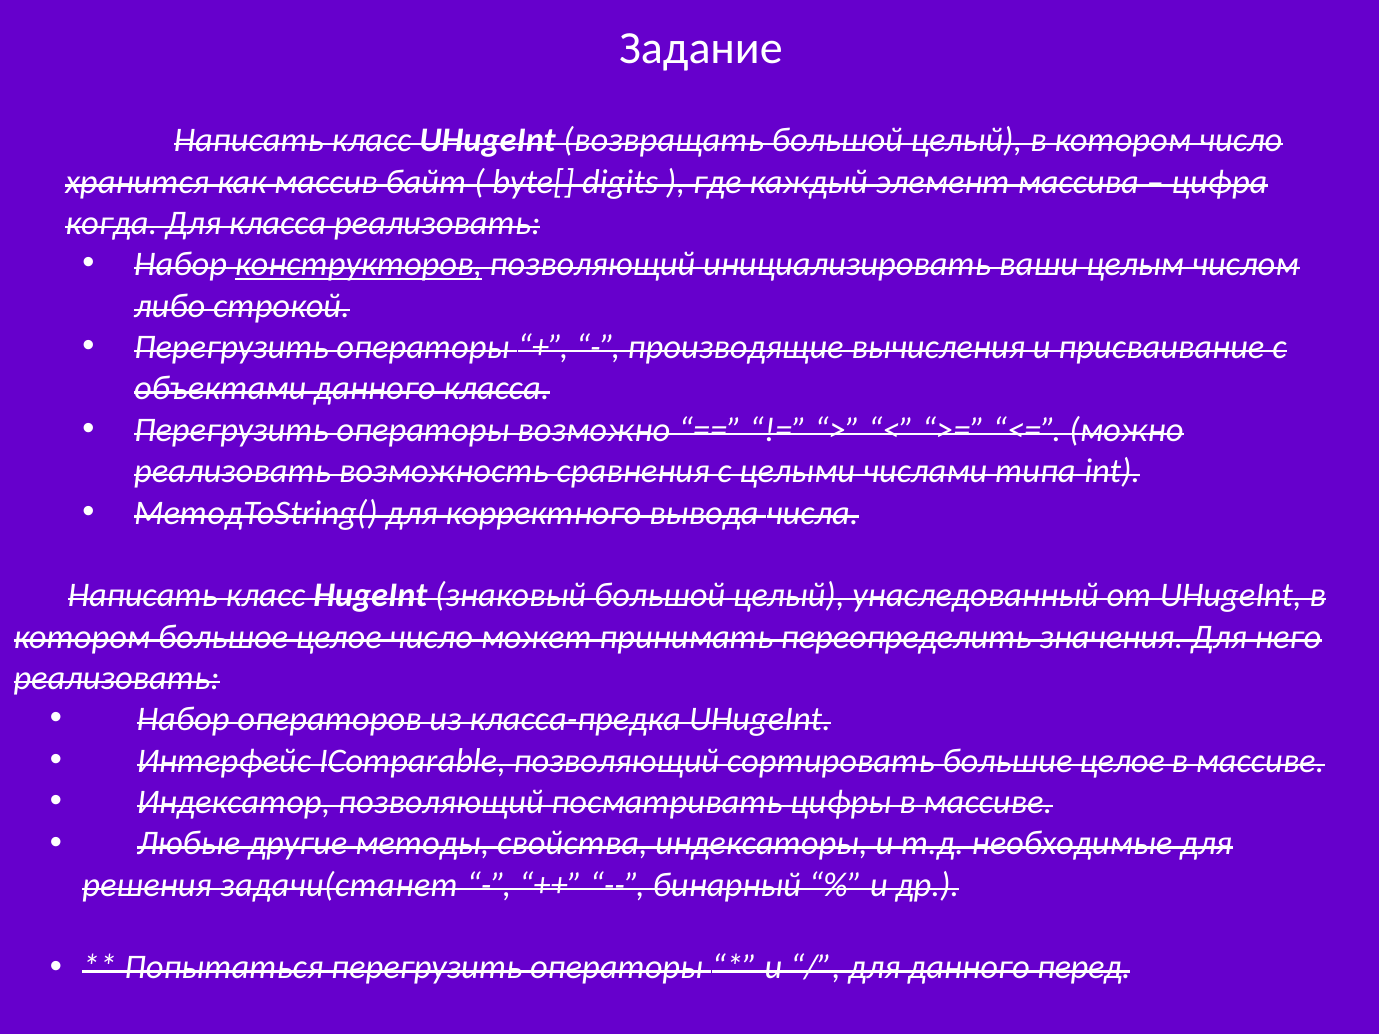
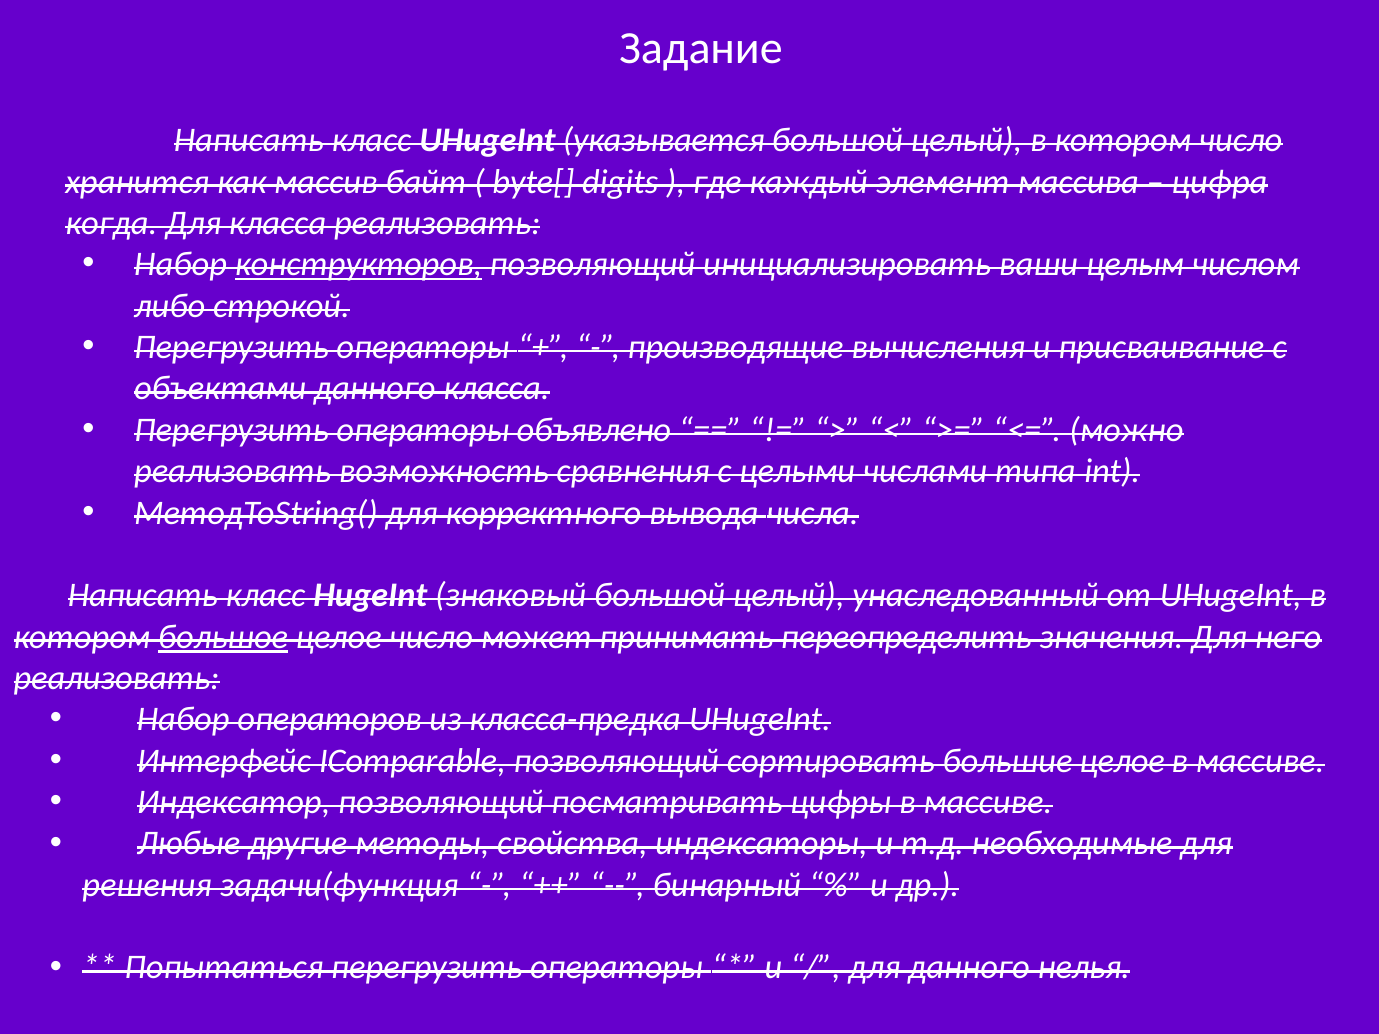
возвращать: возвращать -> указывается (664, 140)
возможно: возможно -> объявлено (594, 430)
большое underline: none -> present (223, 637)
задачи(станет: задачи(станет -> задачи(функция (339, 885)
перед: перед -> нелья (1084, 968)
